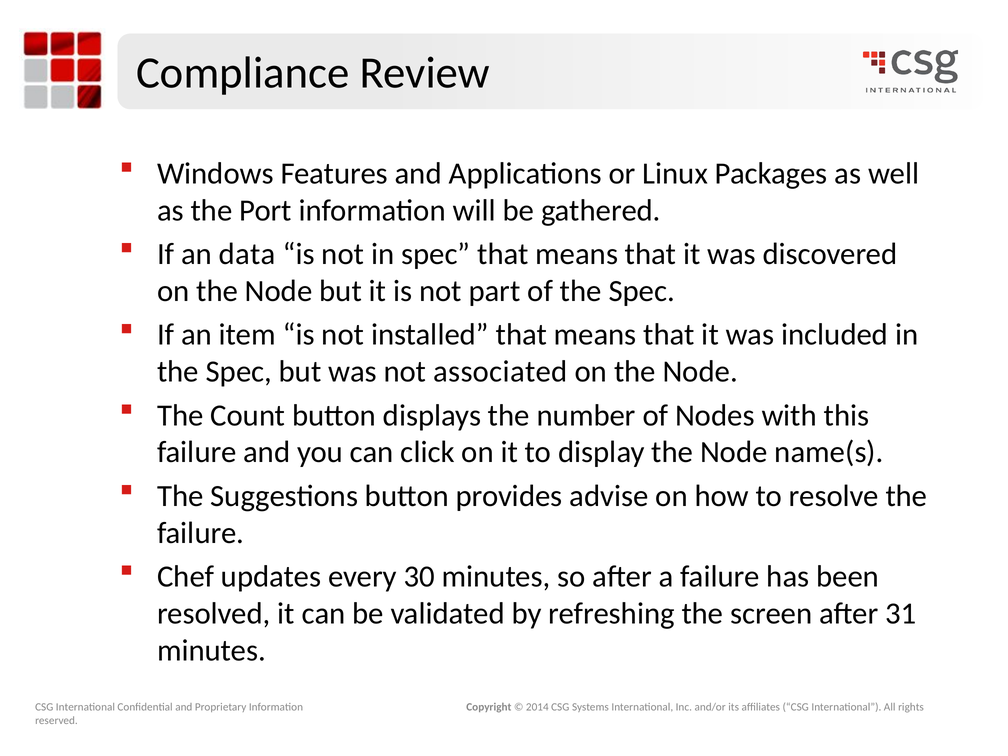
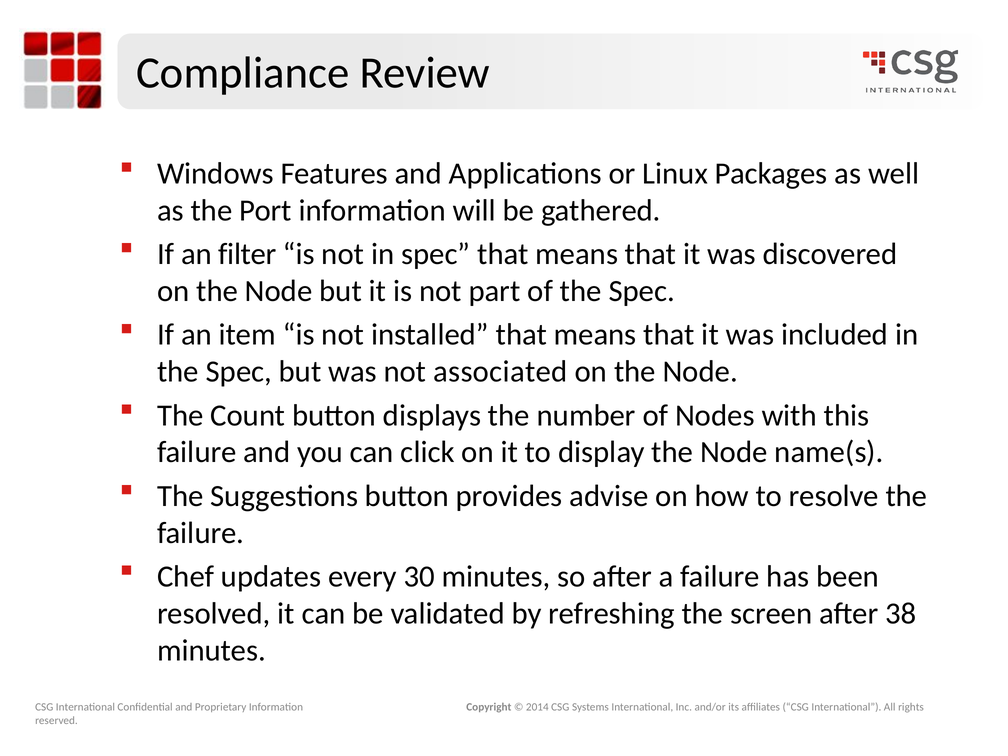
data: data -> filter (247, 254)
31: 31 -> 38 (901, 613)
